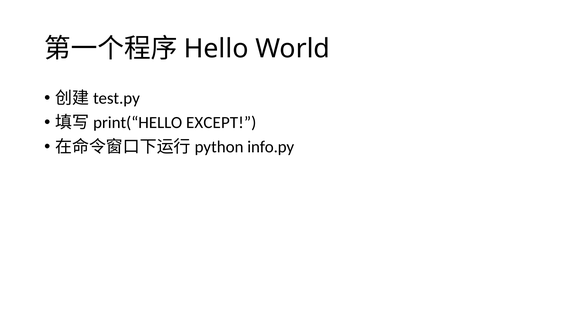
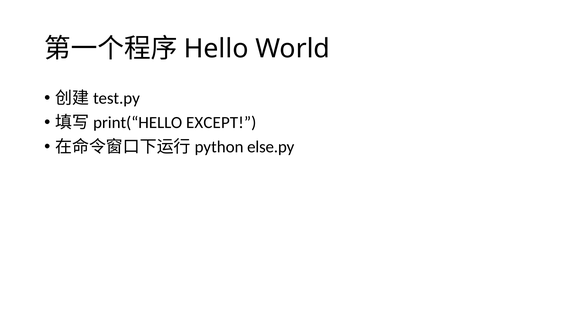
info.py: info.py -> else.py (271, 147)
